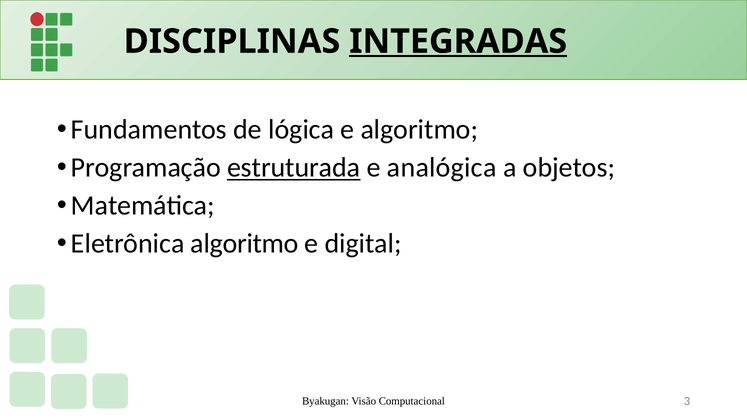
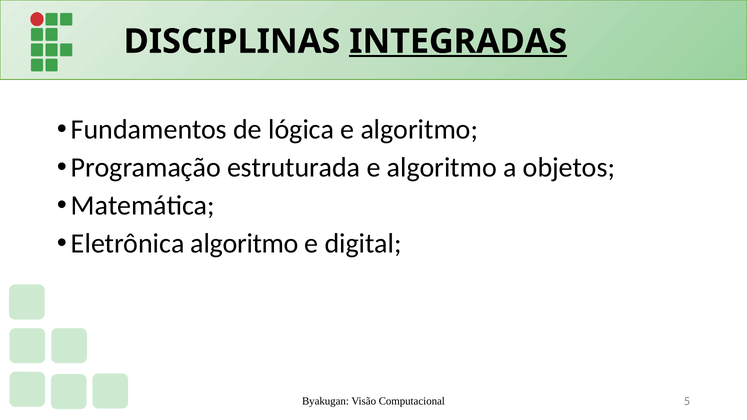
estruturada underline: present -> none (294, 168)
analógica: analógica -> algoritmo (442, 168)
3: 3 -> 5 (687, 401)
